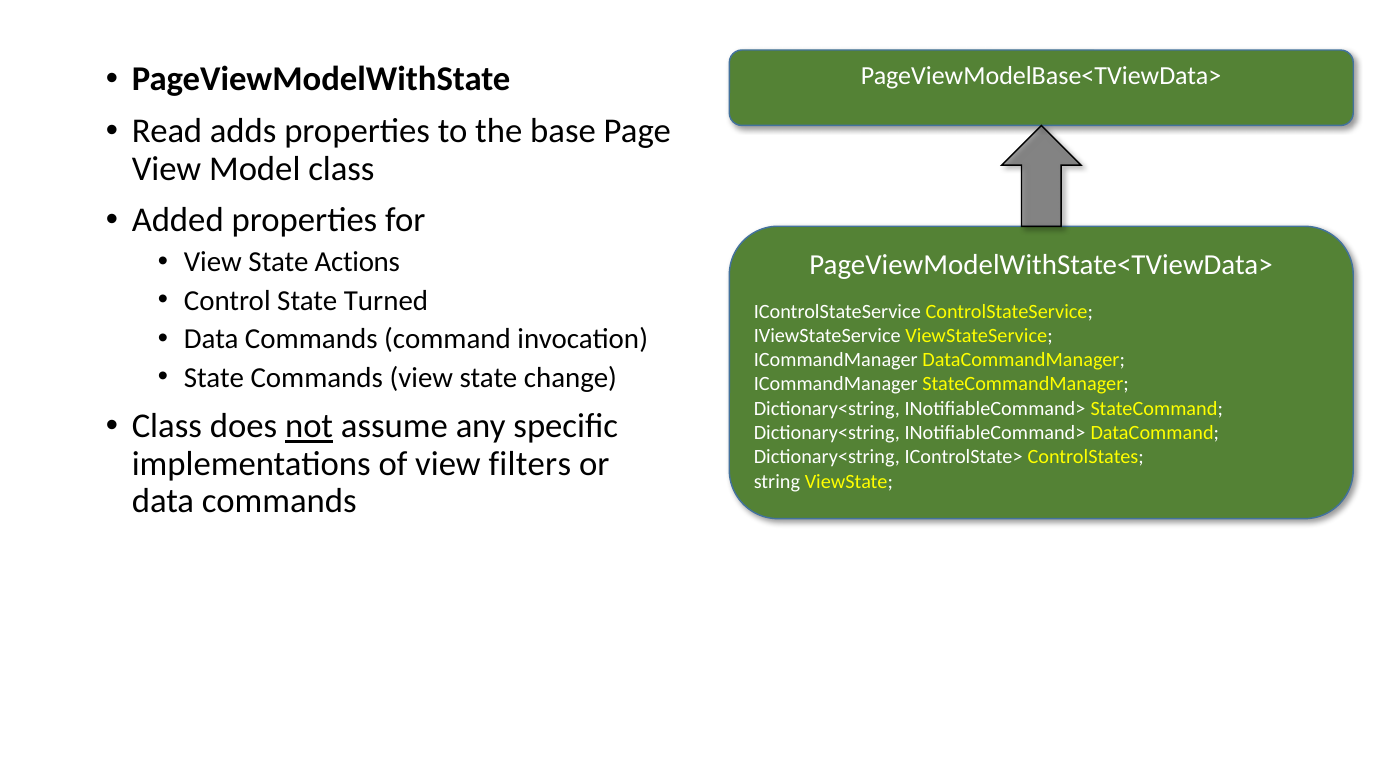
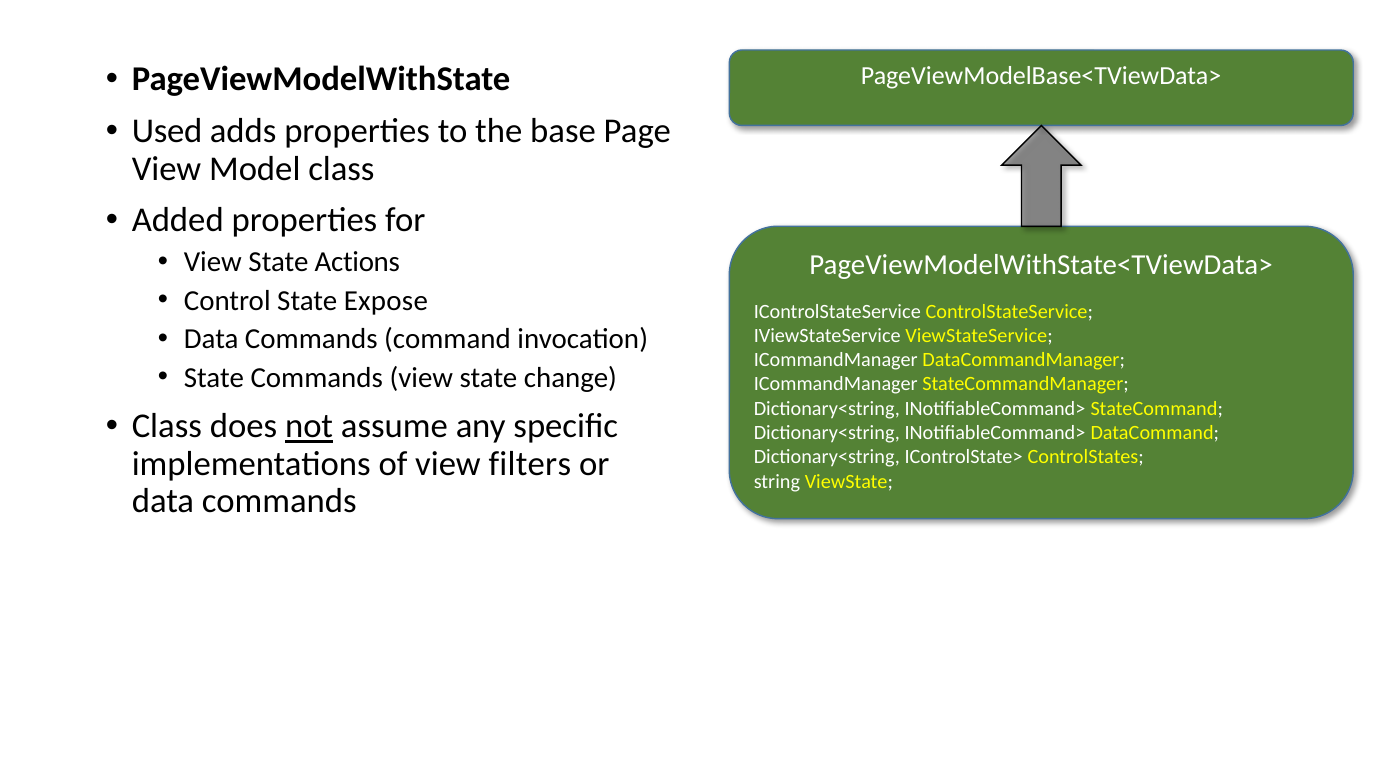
Read: Read -> Used (167, 131)
Turned: Turned -> Expose (386, 301)
